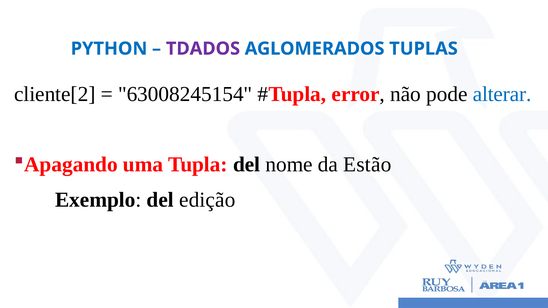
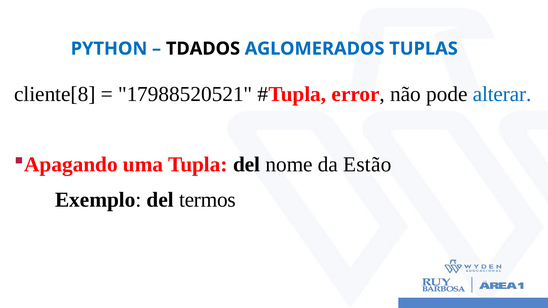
TDADOS colour: purple -> black (203, 49)
cliente[2: cliente[2 -> cliente[8 (55, 94)
63008245154: 63008245154 -> 17988520521 (185, 94)
edição: edição -> termos (207, 200)
